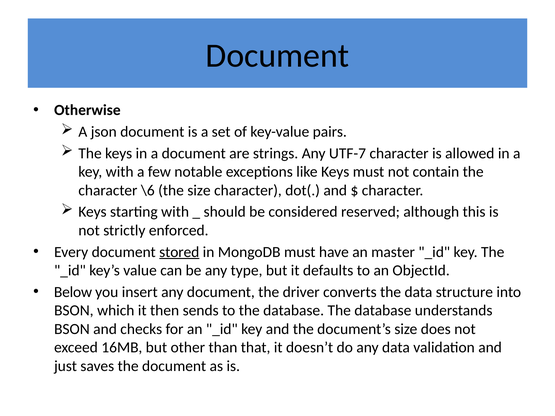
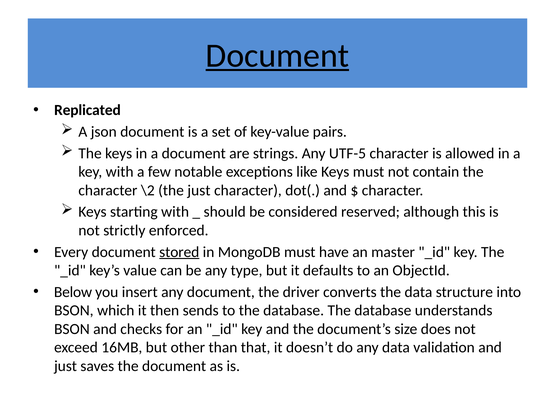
Document underline: none -> present (277, 56)
Otherwise: Otherwise -> Replicated (87, 110)
UTF-7: UTF-7 -> UTF-5 (347, 153)
\6: \6 -> \2 (148, 190)
the size: size -> just (199, 190)
